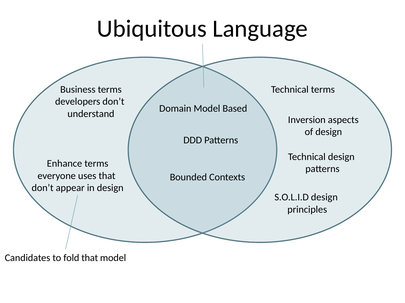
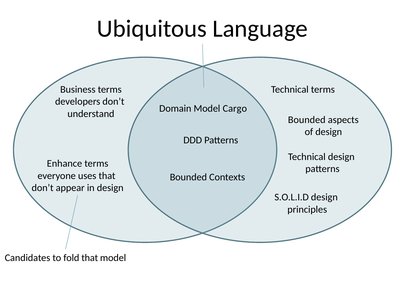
Based: Based -> Cargo (235, 109)
Inversion: Inversion -> Bounded (307, 120)
